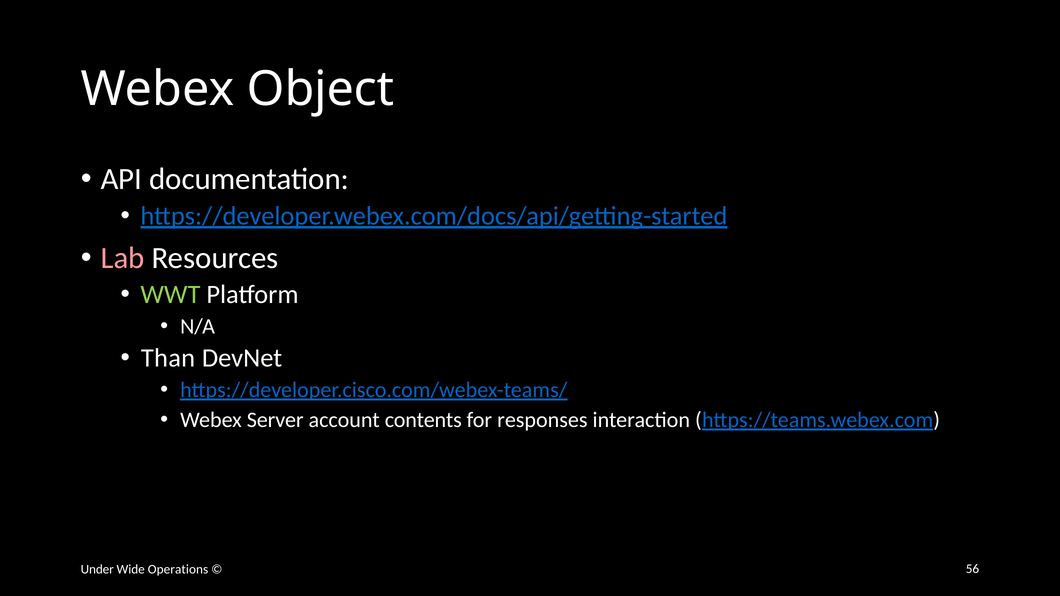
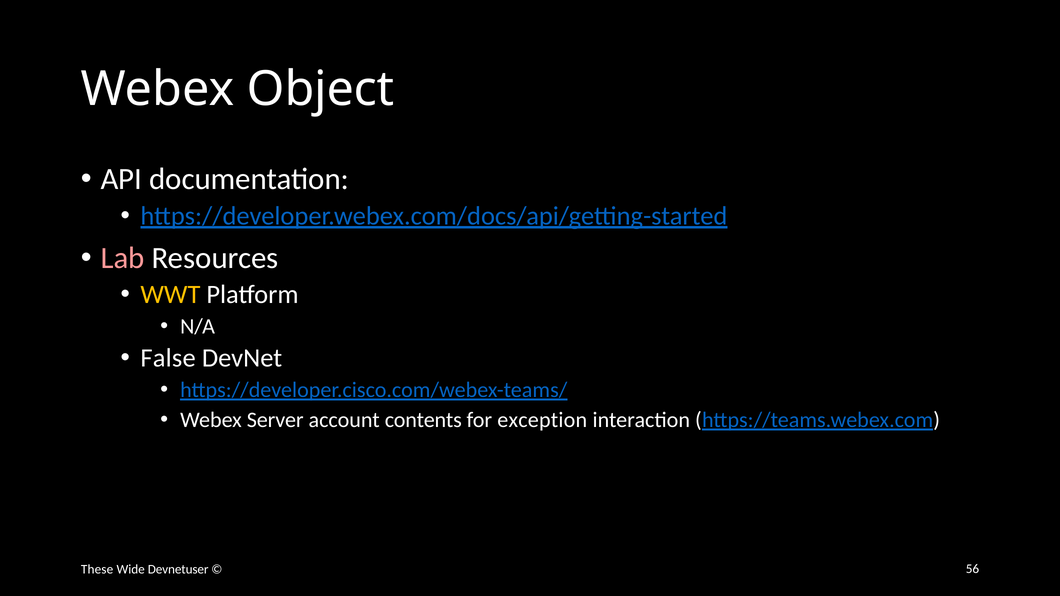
WWT colour: light green -> yellow (170, 295)
Than: Than -> False (168, 358)
responses: responses -> exception (542, 420)
Under: Under -> These (97, 569)
Operations: Operations -> Devnetuser (178, 569)
